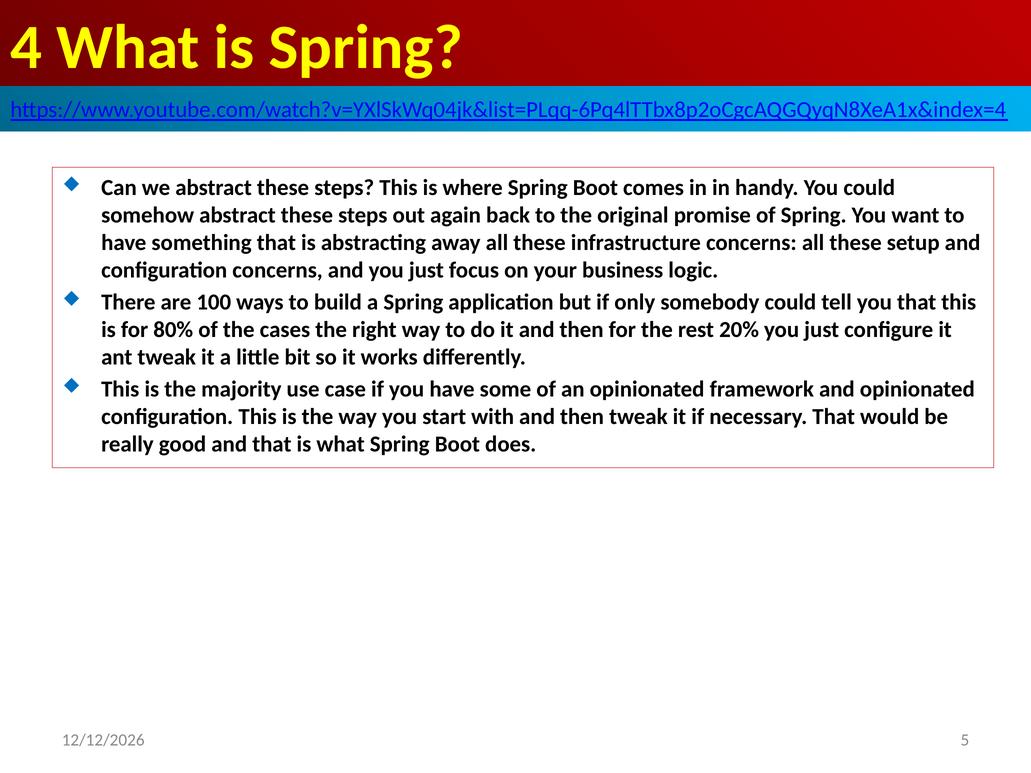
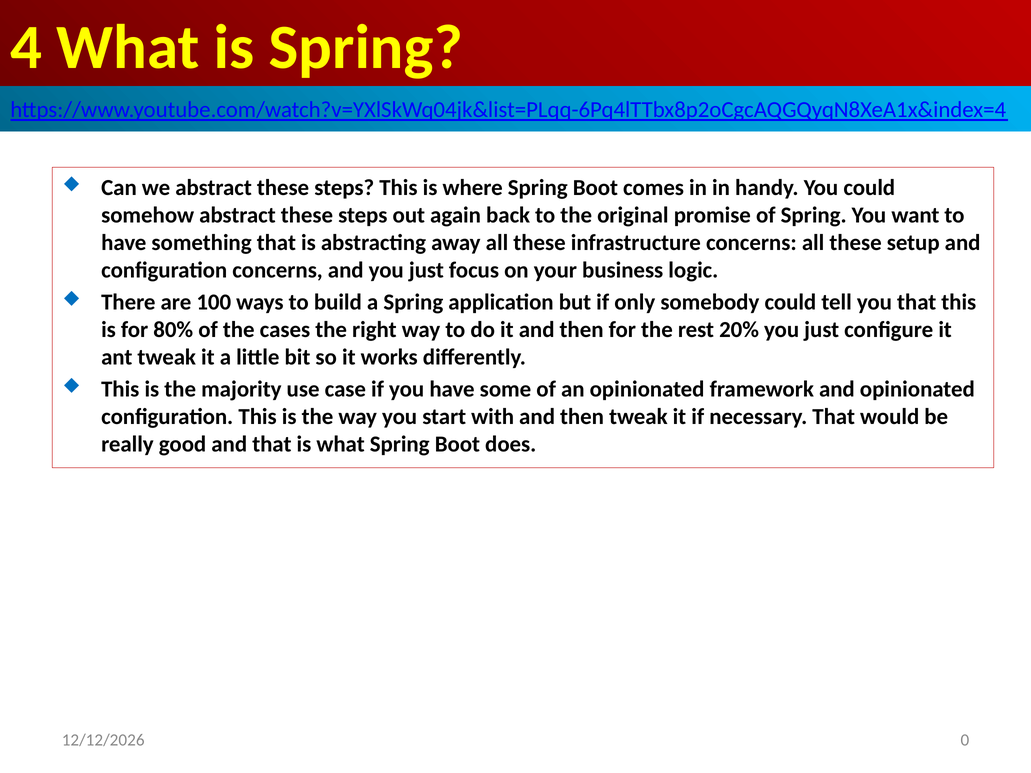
5: 5 -> 0 (965, 741)
